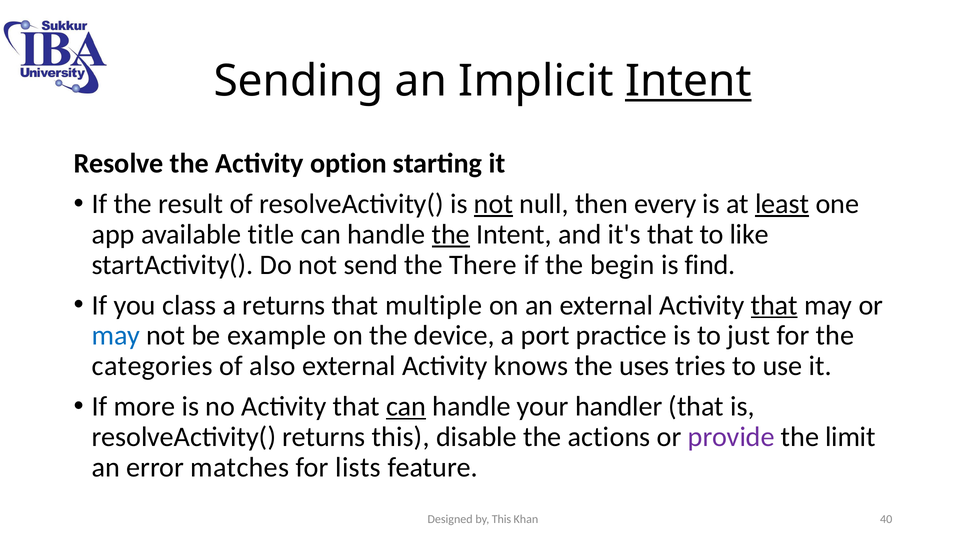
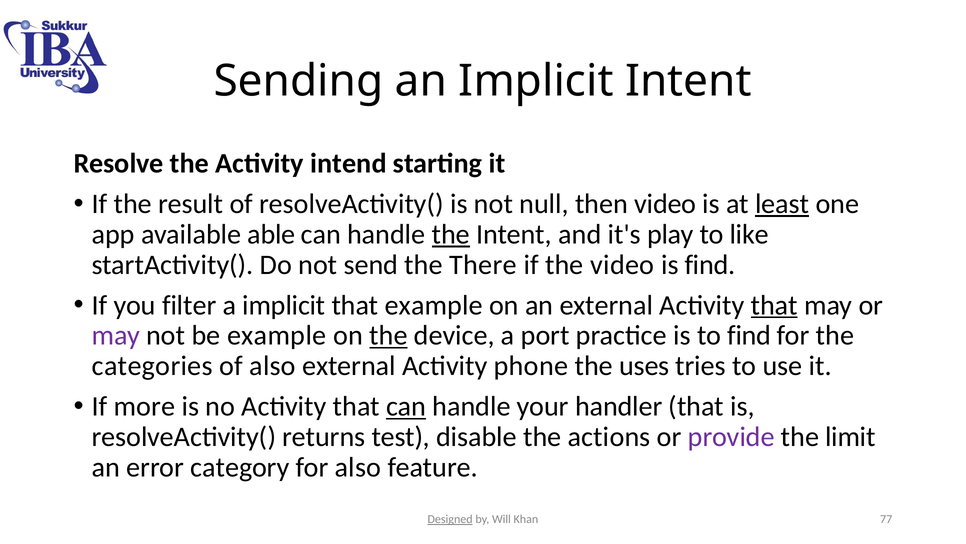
Intent underline: present -> none (688, 81)
option: option -> intend (348, 163)
not underline: present -> none (493, 204)
then every: every -> video (665, 204)
title: title -> able (271, 234)
it's that: that -> play (670, 234)
the begin: begin -> video (622, 264)
class: class -> filter (189, 305)
a returns: returns -> implicit (284, 305)
that multiple: multiple -> example (434, 305)
may colour: blue -> purple (116, 335)
the underline: none -> present (388, 335)
to just: just -> find (749, 335)
knows: knows -> phone (531, 366)
returns this: this -> test (401, 436)
matches: matches -> category (240, 467)
for lists: lists -> also (358, 467)
Designed underline: none -> present (450, 519)
by This: This -> Will (501, 519)
40: 40 -> 77 (886, 519)
